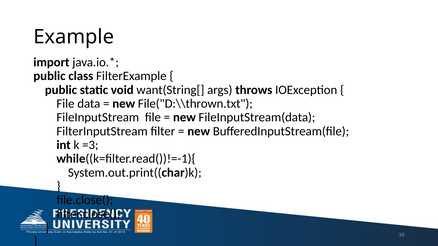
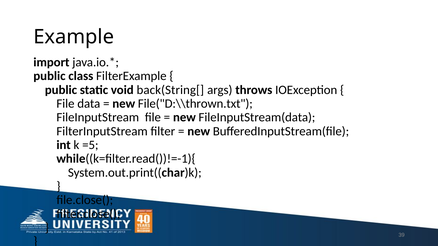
want(String[: want(String[ -> back(String[ (170, 90)
=3: =3 -> =5 (90, 145)
